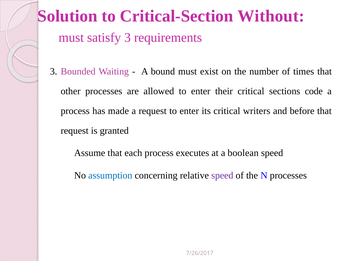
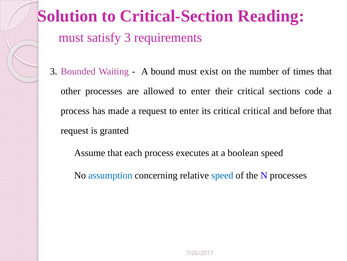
Without: Without -> Reading (271, 16)
critical writers: writers -> critical (257, 111)
speed colour: purple -> blue (222, 175)
